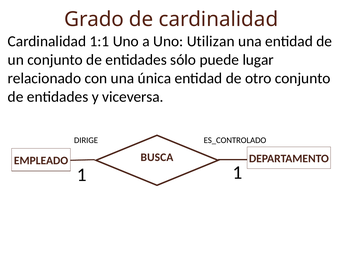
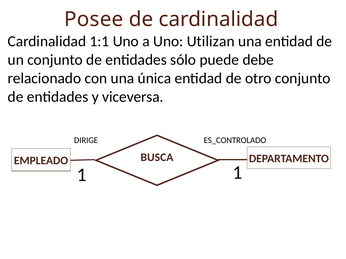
Grado: Grado -> Posee (94, 19)
lugar: lugar -> debe (258, 60)
